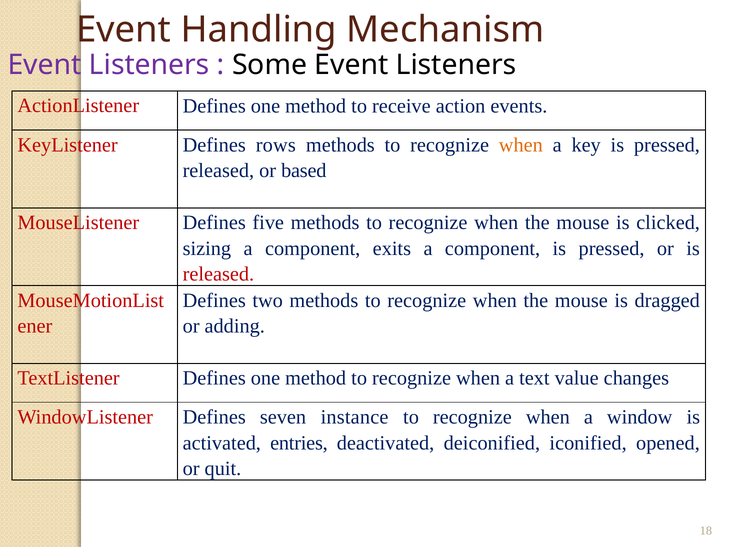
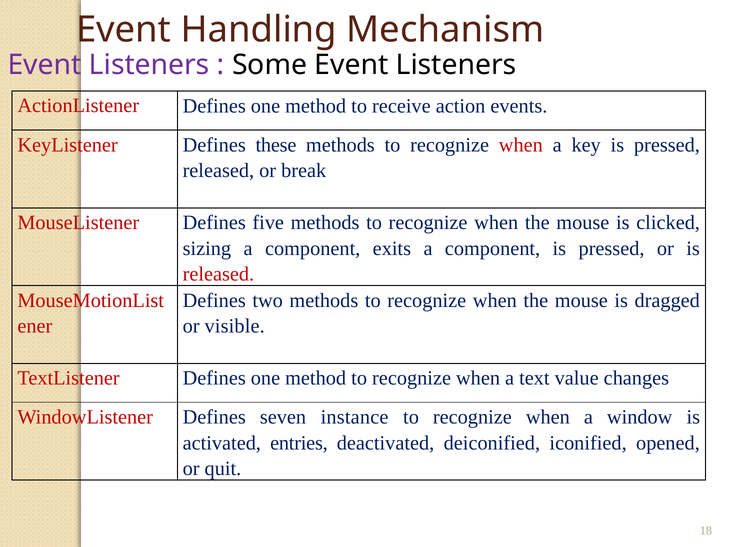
rows: rows -> these (276, 145)
when colour: orange -> red (521, 145)
based: based -> break (304, 171)
adding: adding -> visible (235, 327)
